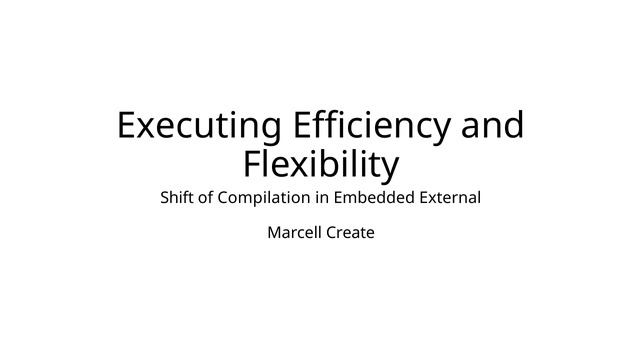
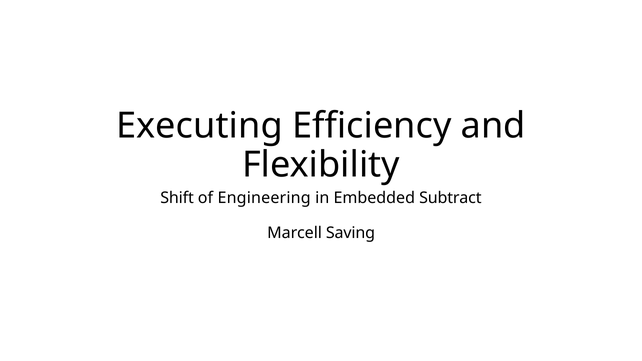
Compilation: Compilation -> Engineering (264, 198)
External: External -> Subtract (450, 198)
Create: Create -> Saving (351, 233)
